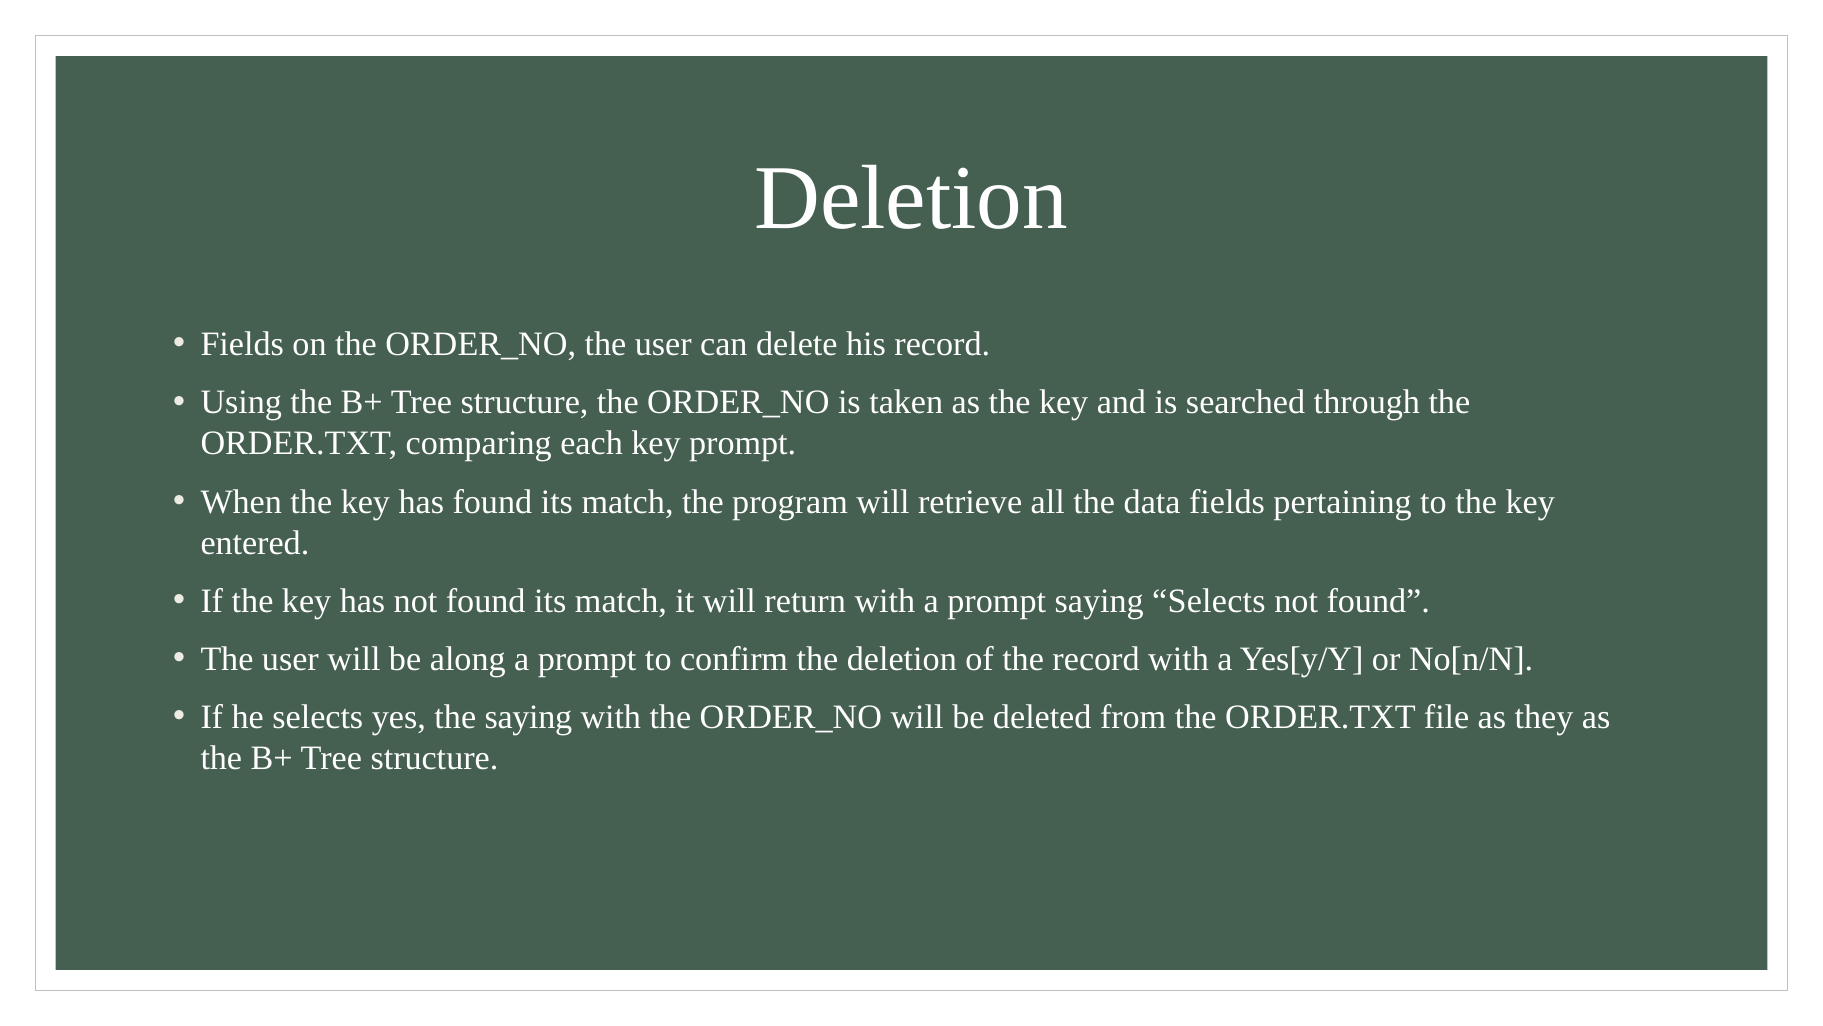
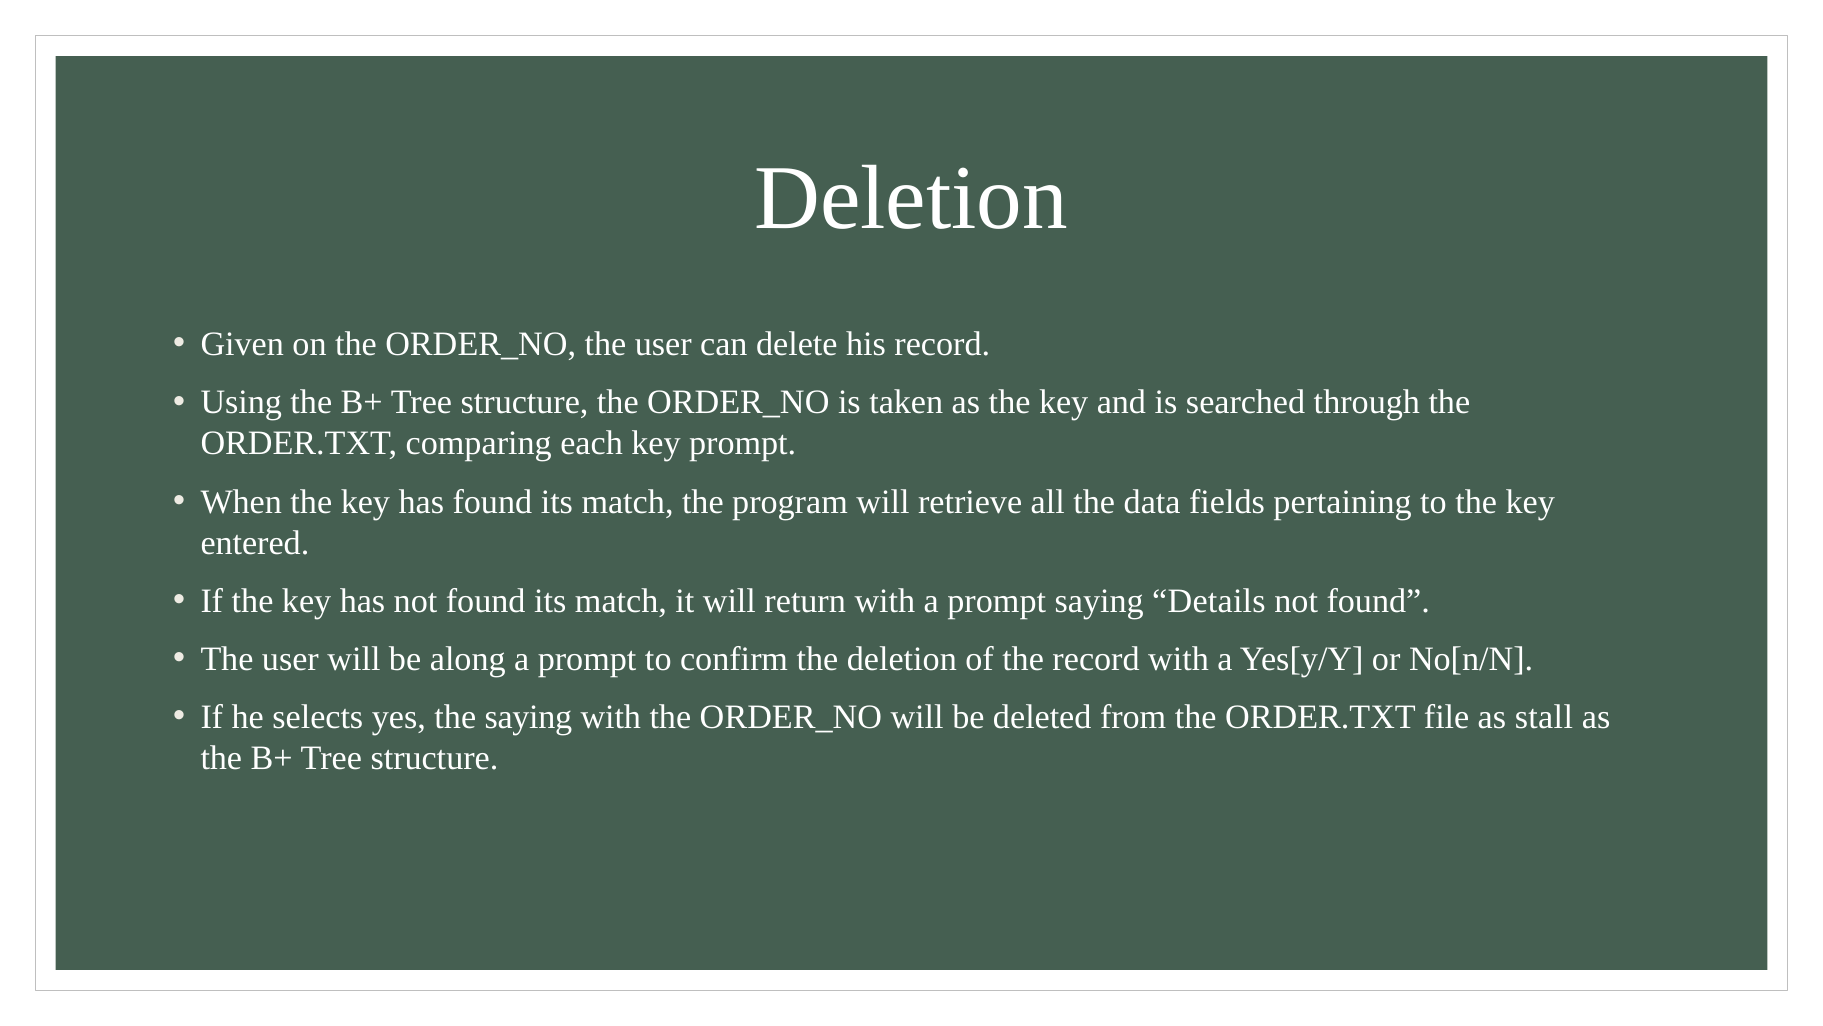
Fields: Fields -> Given (242, 344)
saying Selects: Selects -> Details (1209, 601)
they: they -> stall (1544, 717)
